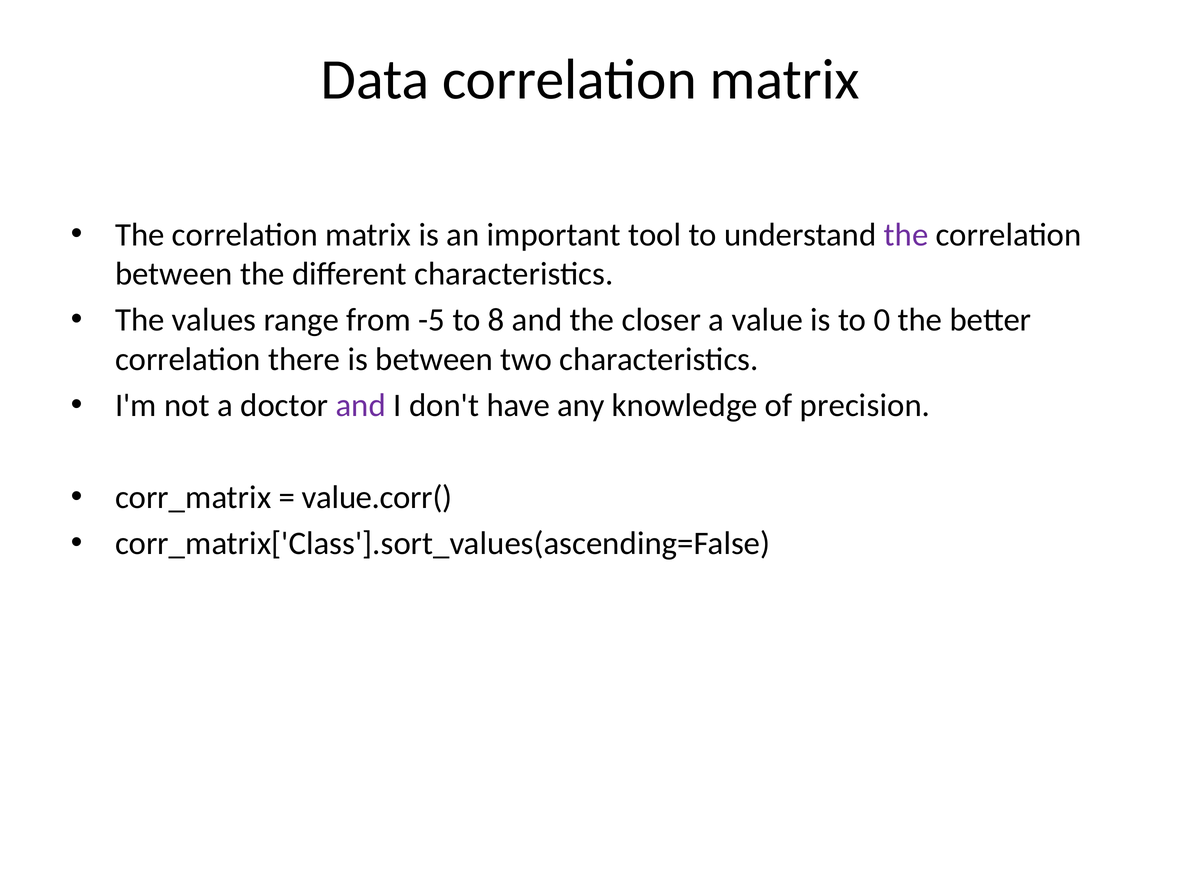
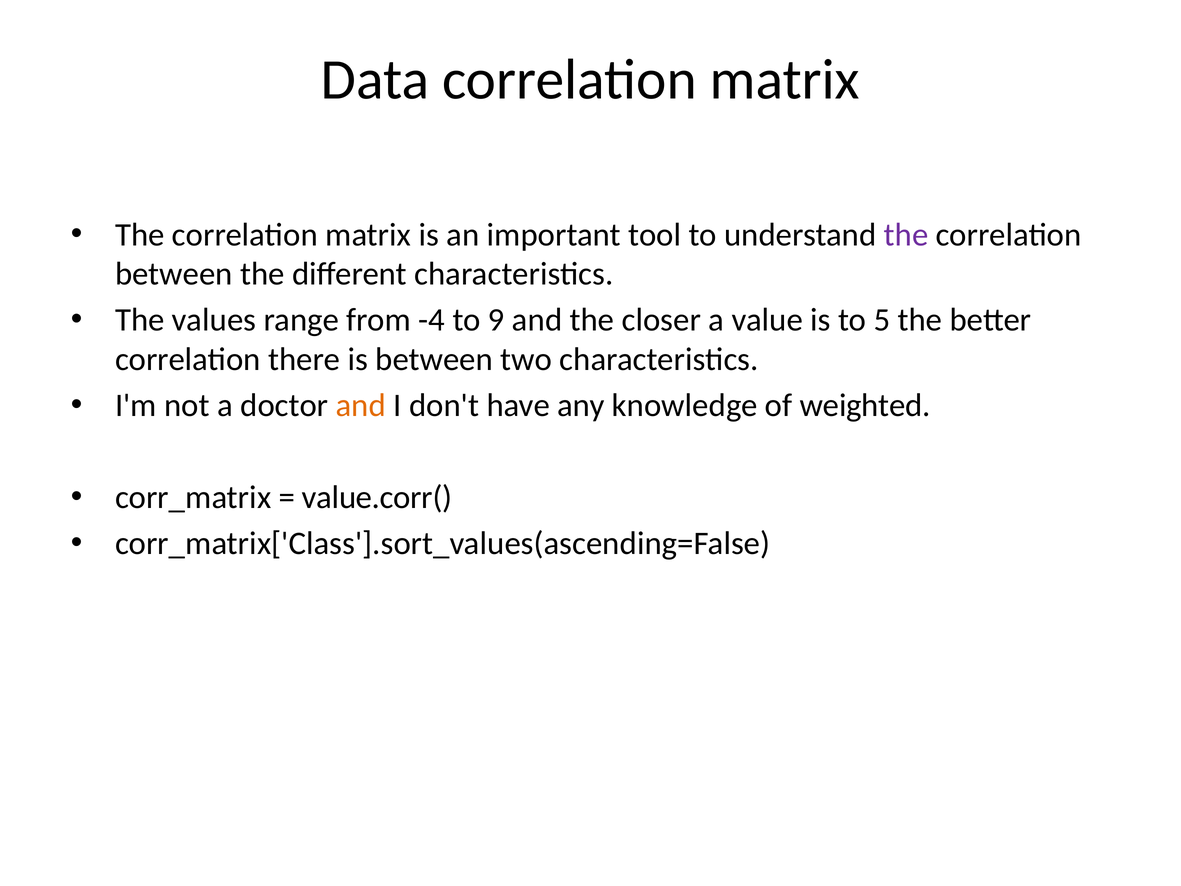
-5: -5 -> -4 (432, 320)
8: 8 -> 9 (496, 320)
0: 0 -> 5 (882, 320)
and colour: purple -> orange (361, 405)
precision: precision -> weighted (865, 405)
